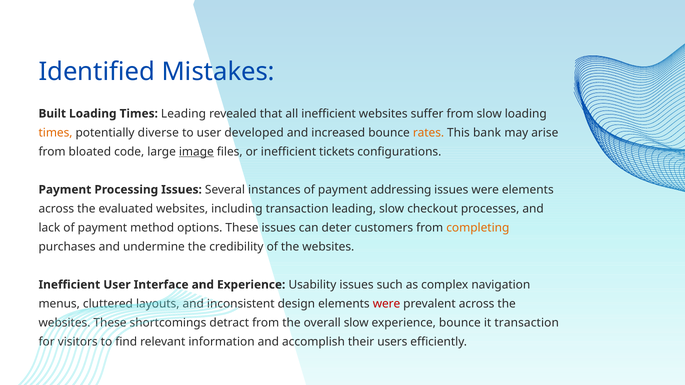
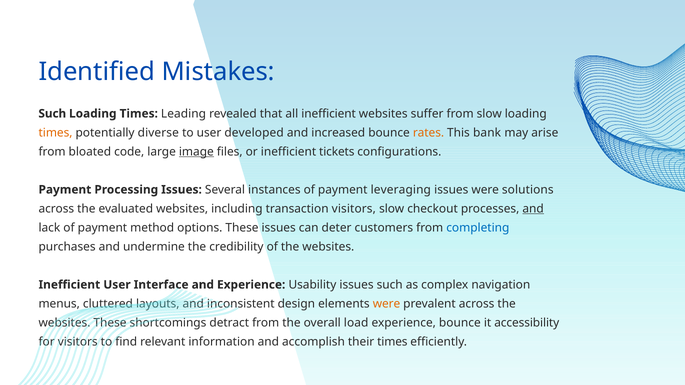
Built: Built -> Such (52, 114)
addressing: addressing -> leveraging (401, 190)
were elements: elements -> solutions (528, 190)
leading: leading -> visitors (354, 209)
and underline: none -> present (533, 209)
completing colour: orange -> blue (478, 228)
were colour: red -> orange (387, 304)
overall slow: slow -> load (356, 323)
it transaction: transaction -> accessibility (527, 323)
their users: users -> times (392, 342)
